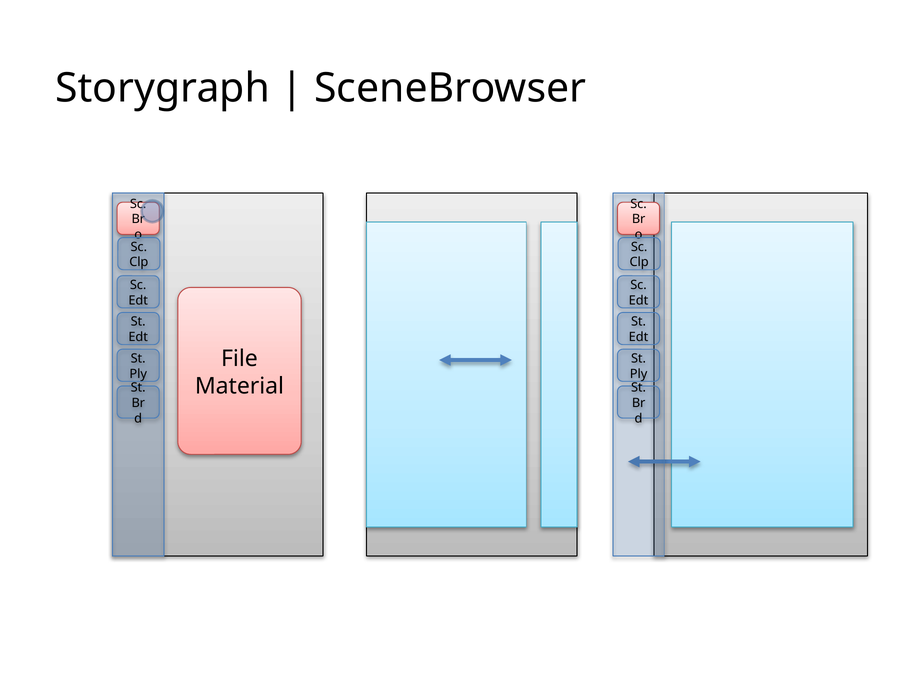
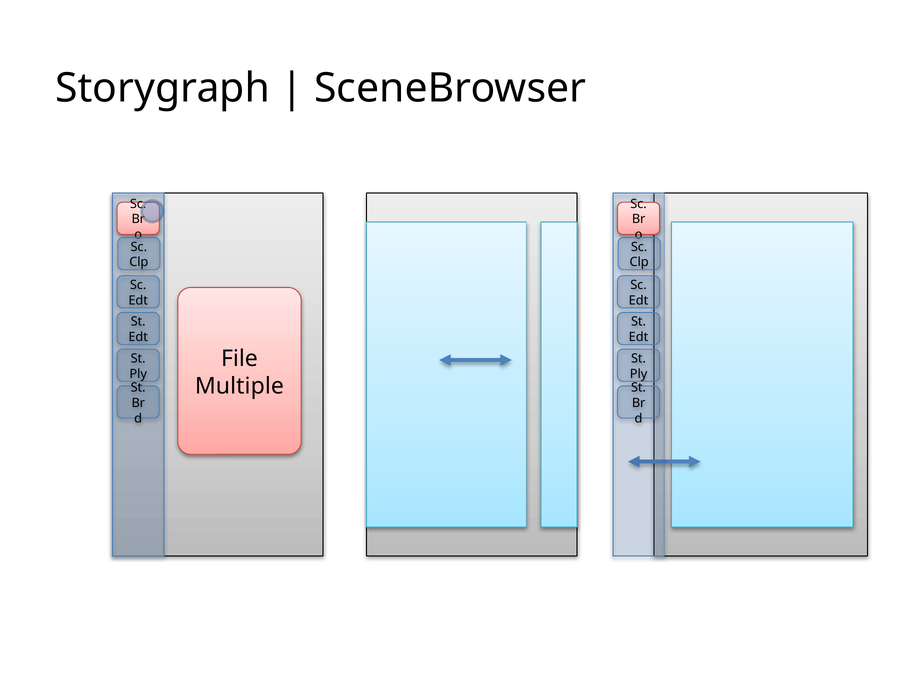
Material: Material -> Multiple (239, 387)
